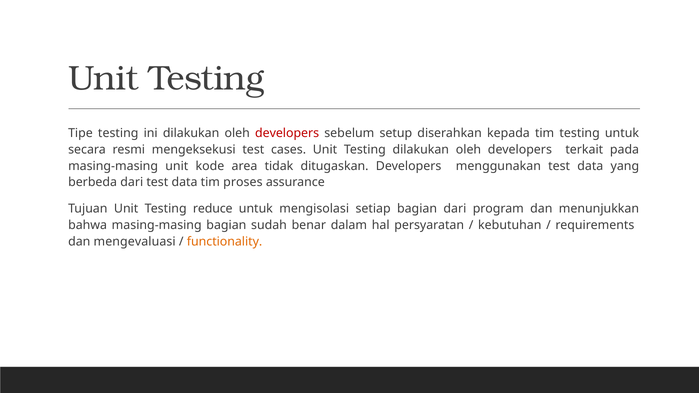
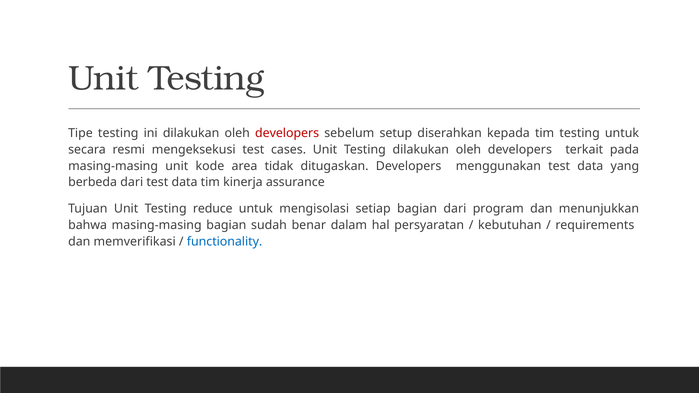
proses: proses -> kinerja (243, 182)
mengevaluasi: mengevaluasi -> memverifikasi (135, 242)
functionality colour: orange -> blue (225, 242)
